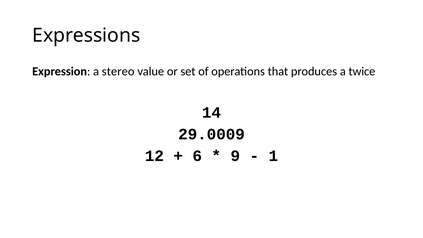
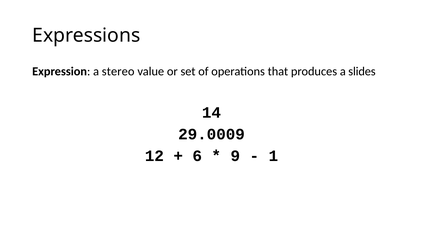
twice: twice -> slides (362, 72)
